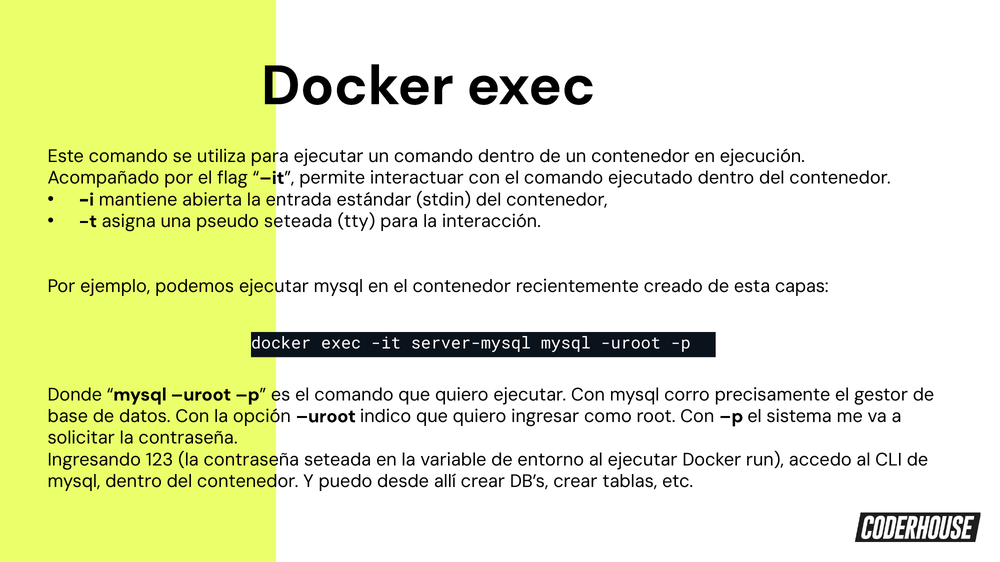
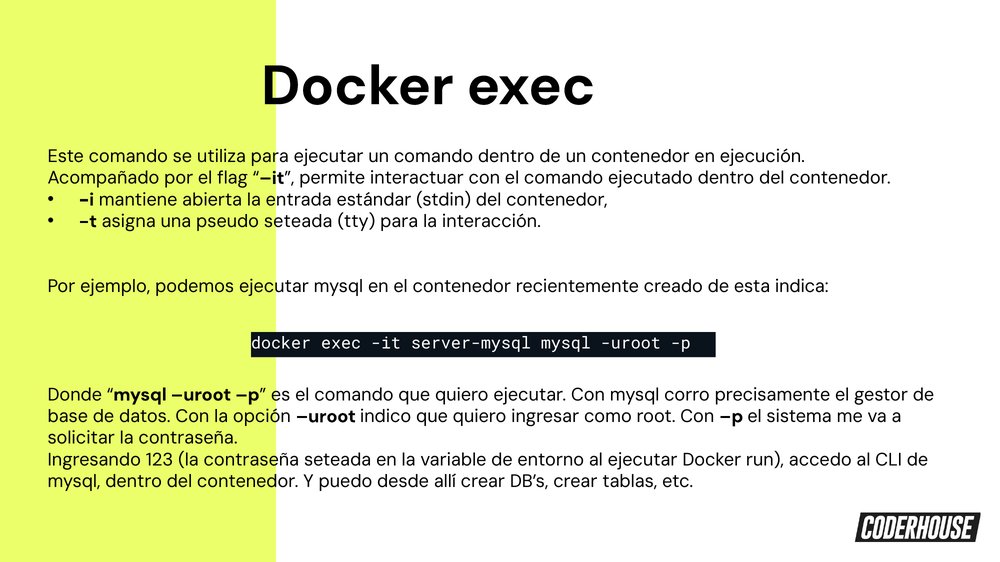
capas: capas -> indica (802, 287)
